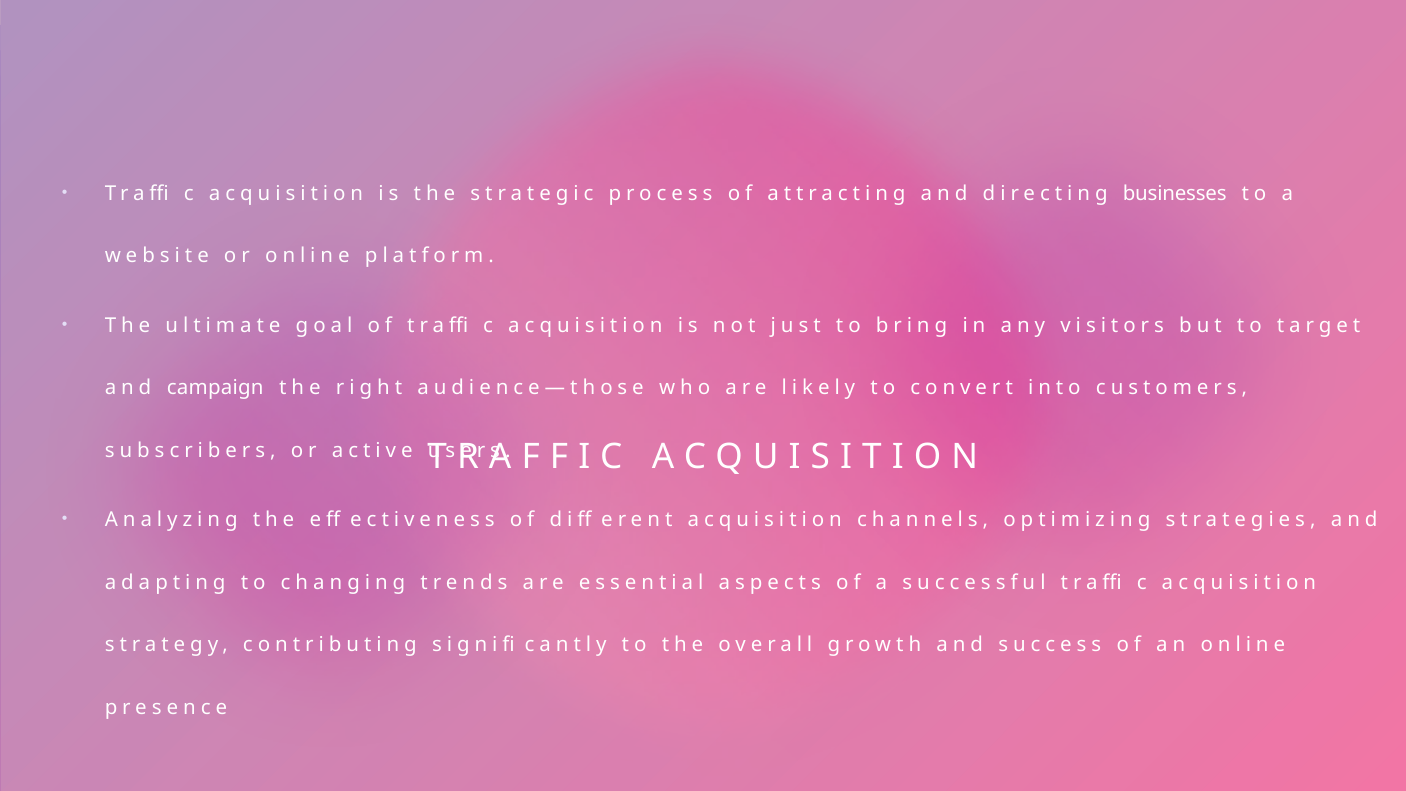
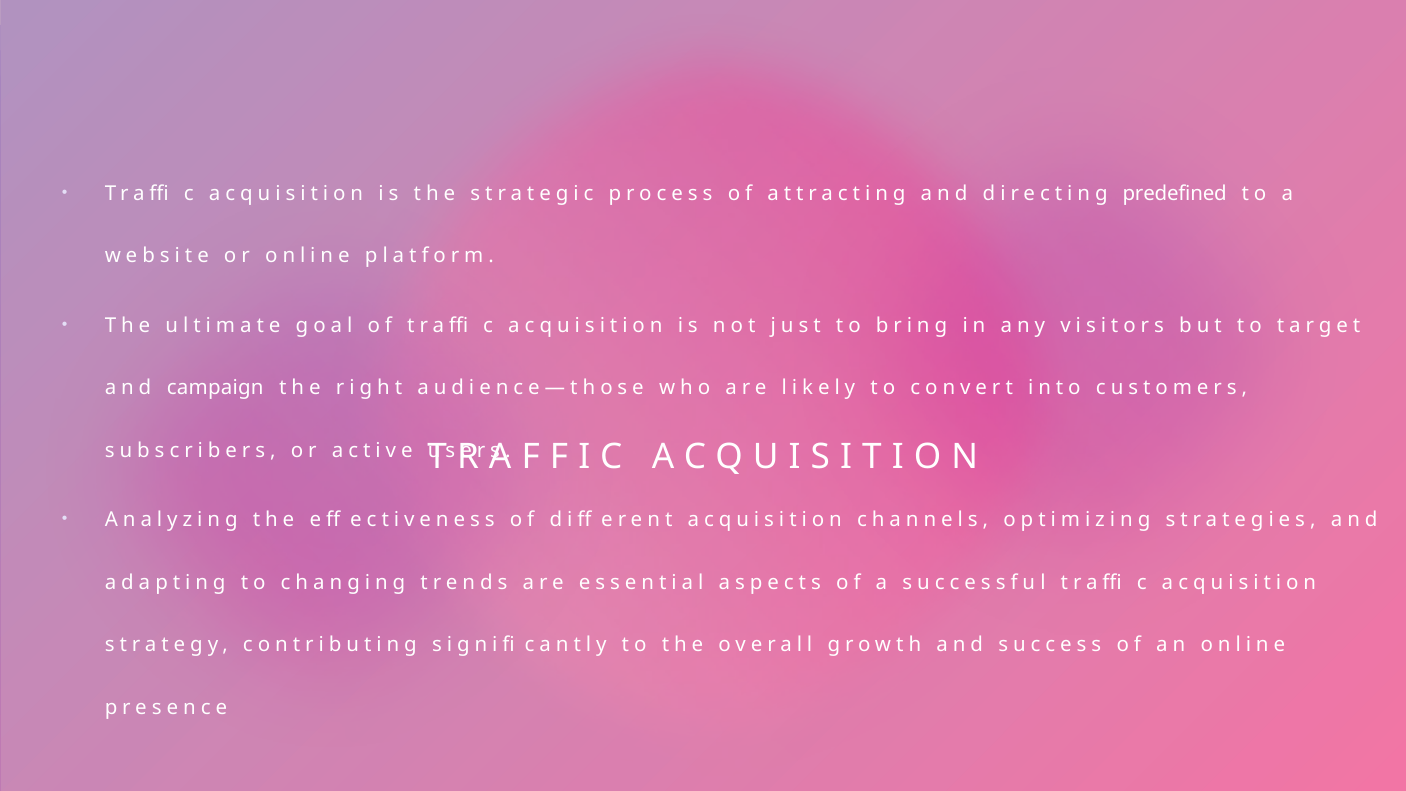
businesses: businesses -> predefined (1175, 193)
